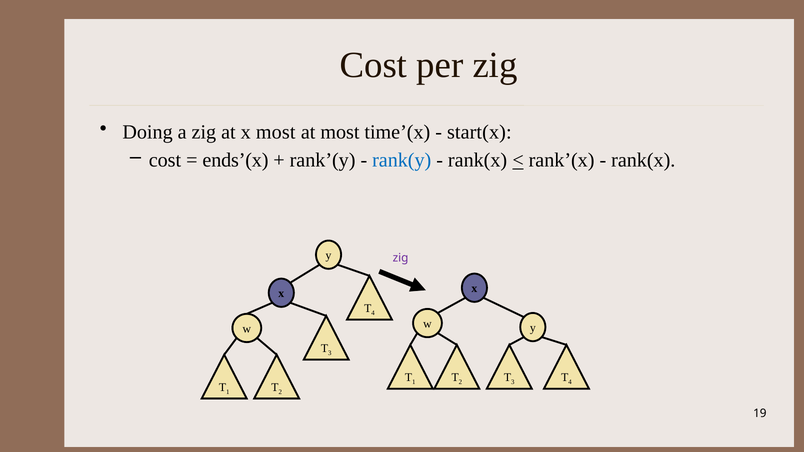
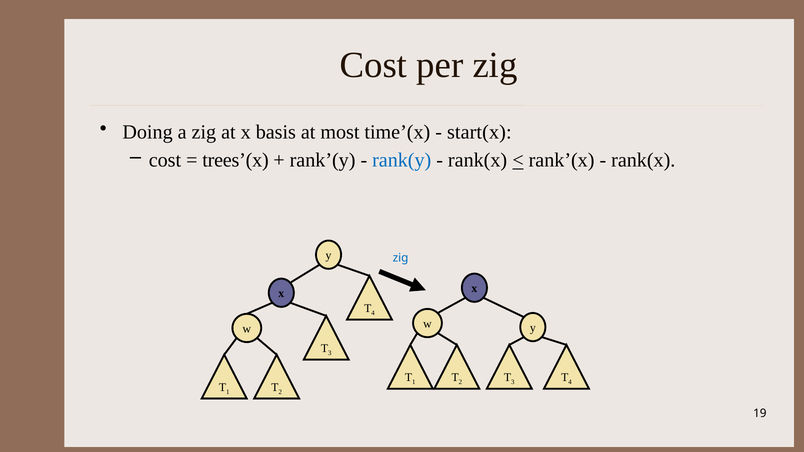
x most: most -> basis (276, 132)
ends’(x: ends’(x -> trees’(x (236, 160)
zig colour: purple -> blue (401, 258)
